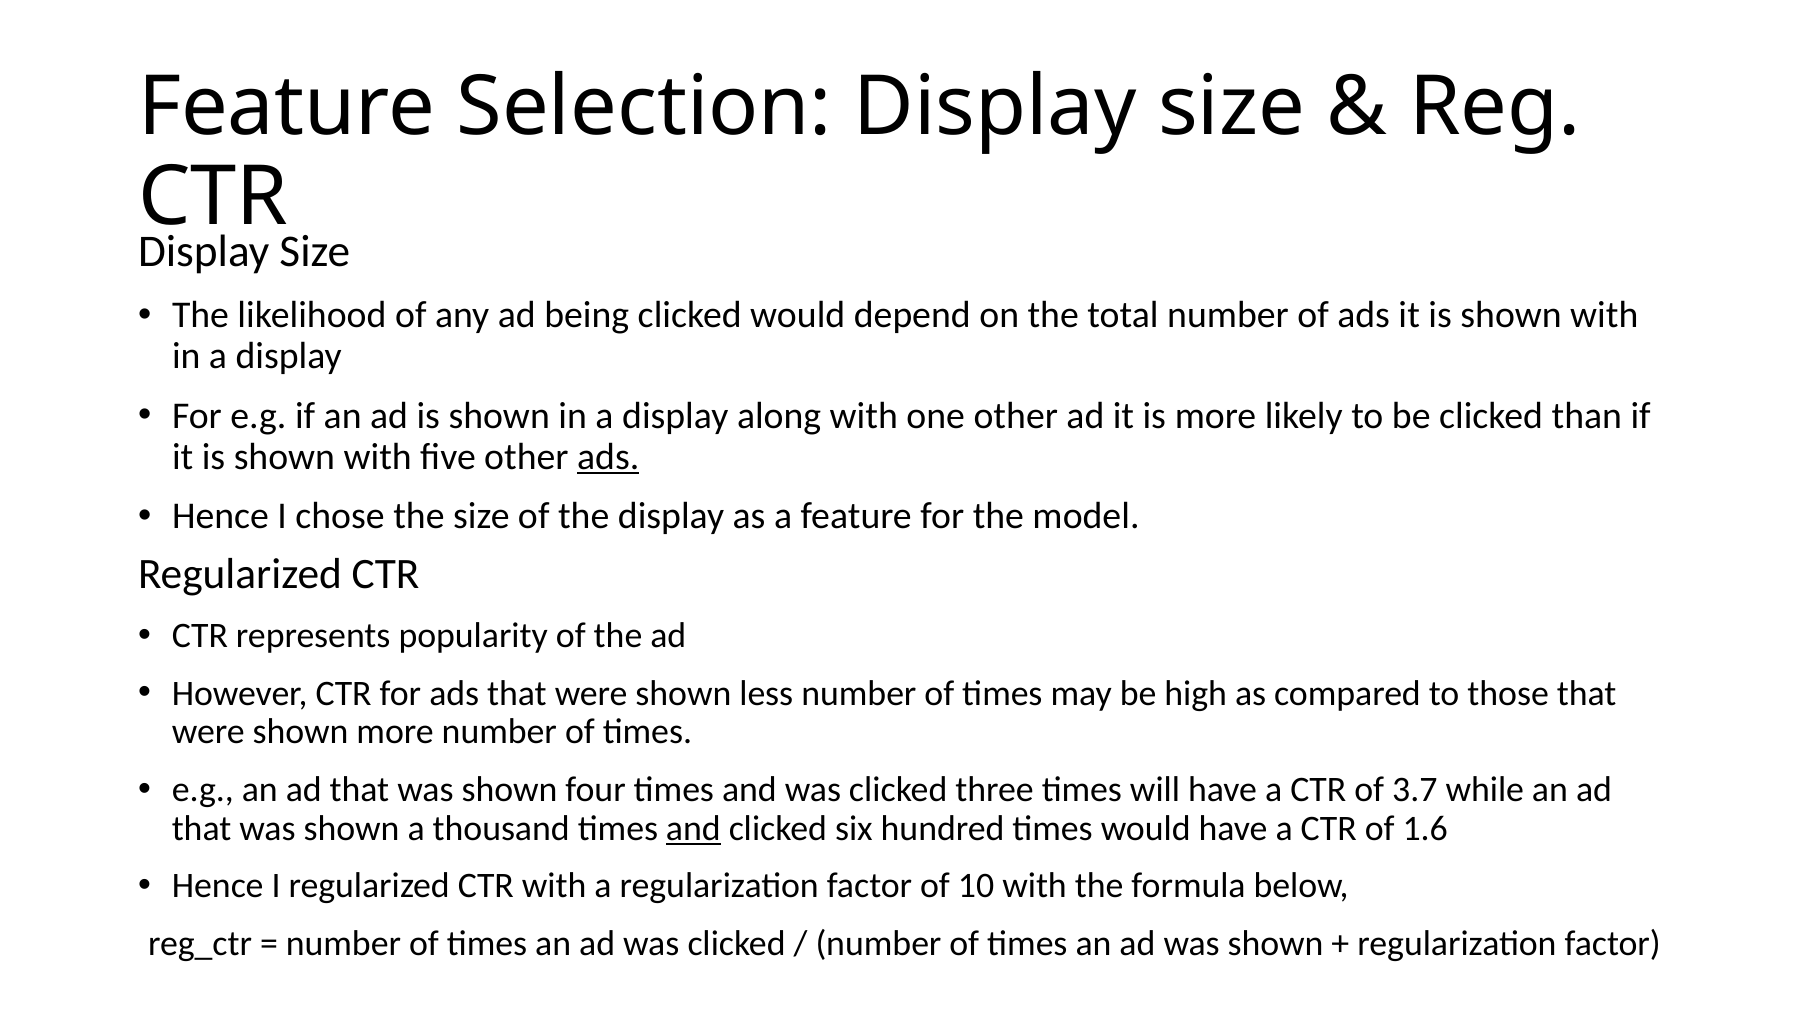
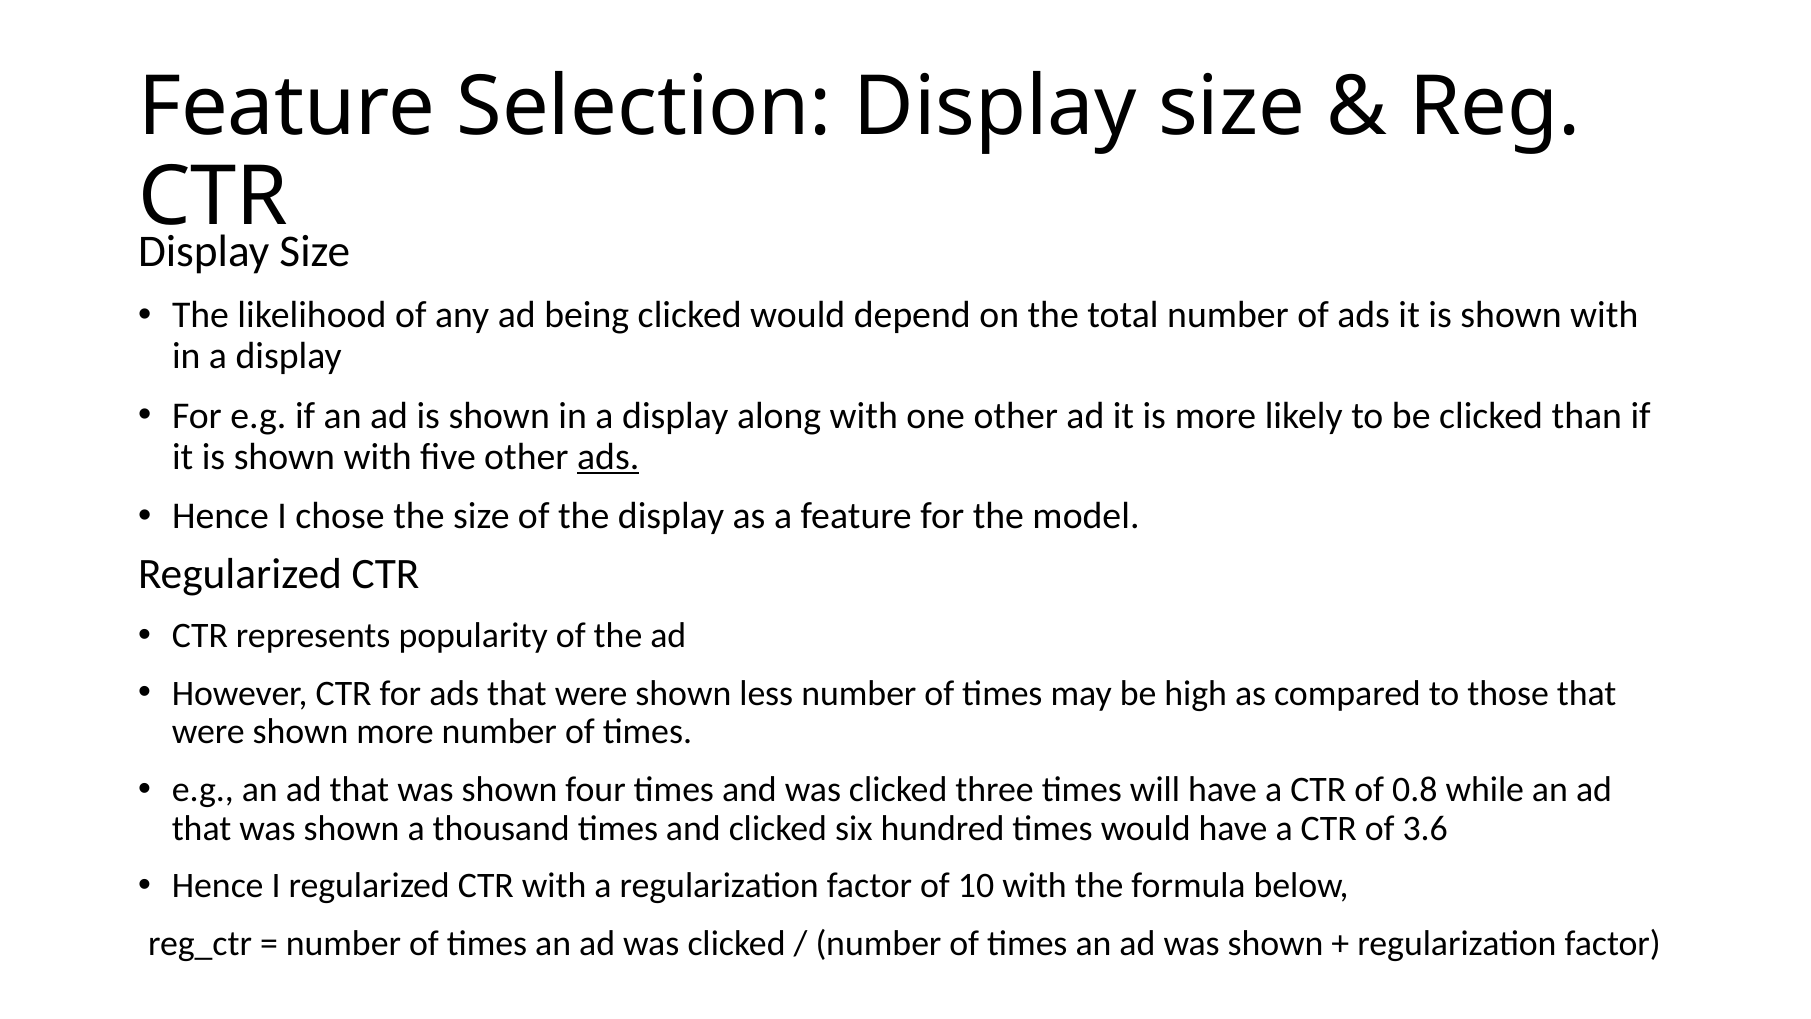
3.7: 3.7 -> 0.8 (1415, 789)
and underline: present -> none (693, 828)
1.6: 1.6 -> 3.6 (1425, 828)
